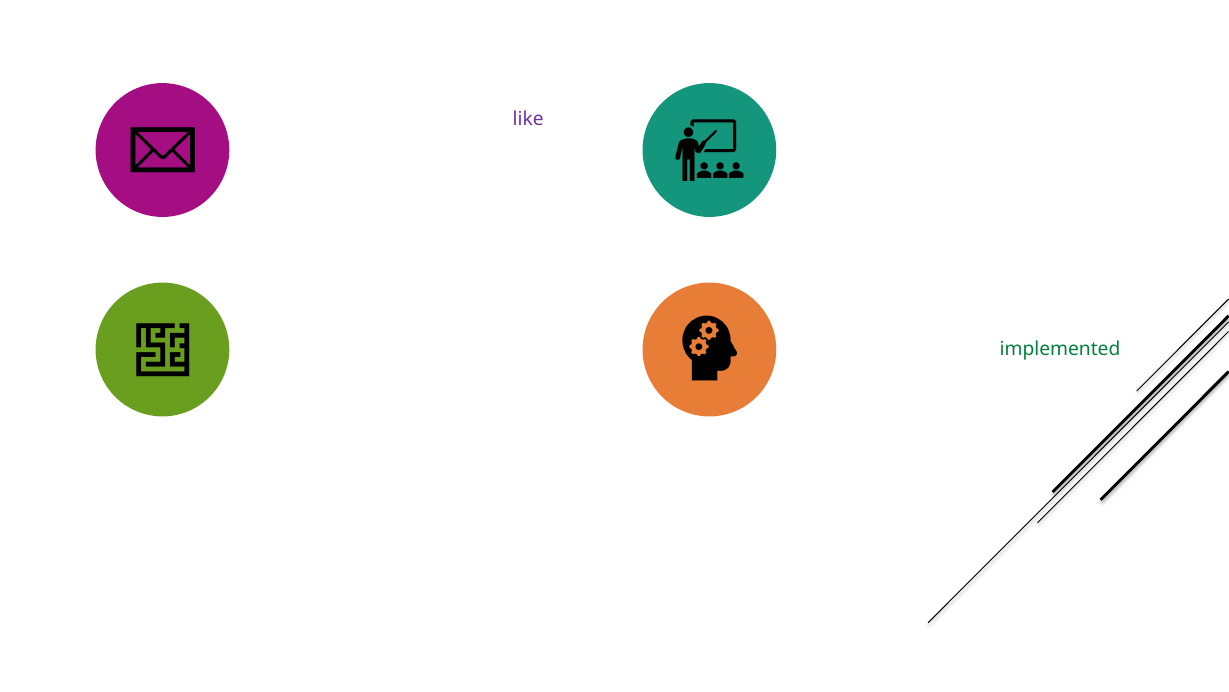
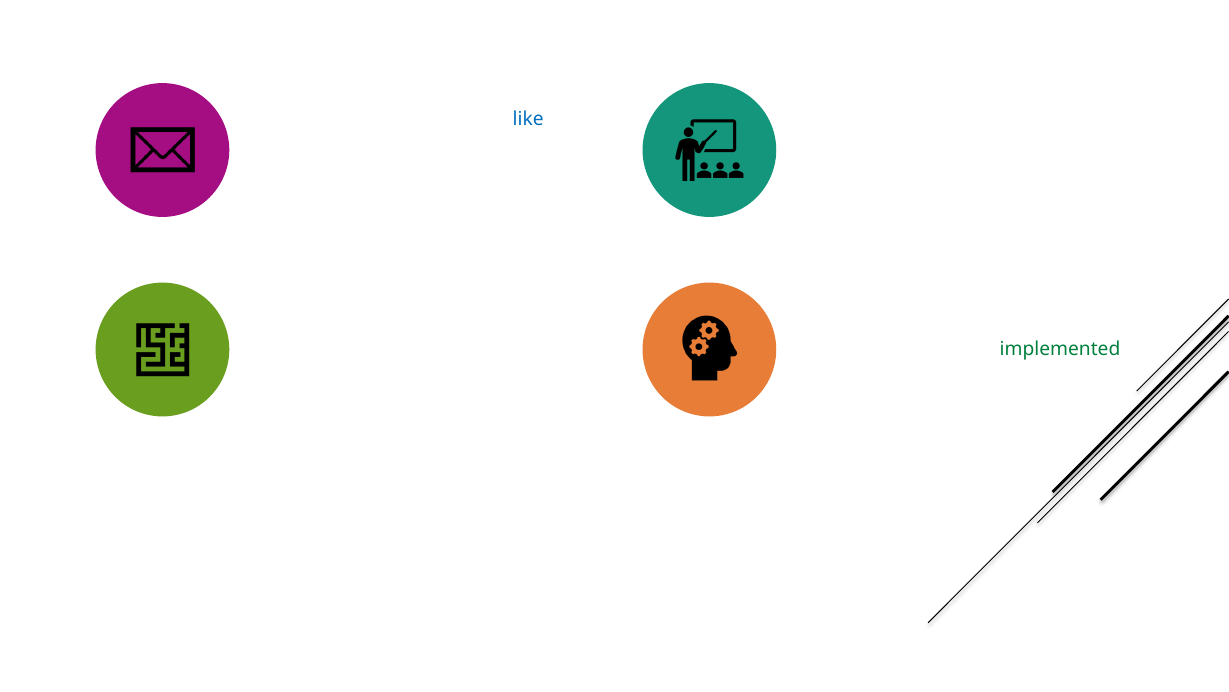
like colour: purple -> blue (528, 119)
